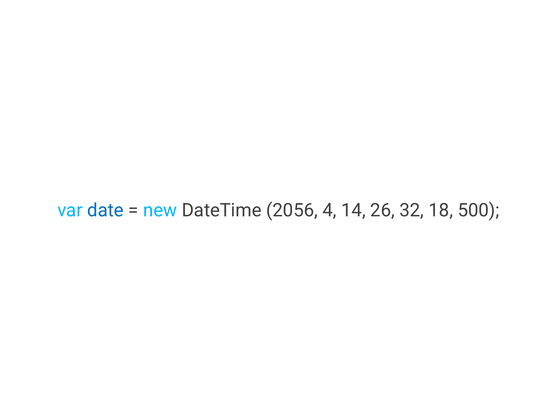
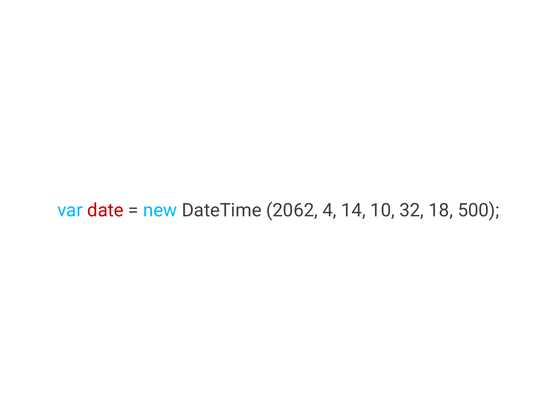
date colour: blue -> red (106, 210)
2056: 2056 -> 2062 (292, 210)
26: 26 -> 10 (383, 210)
